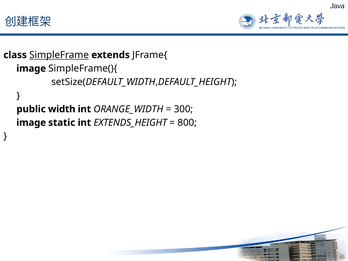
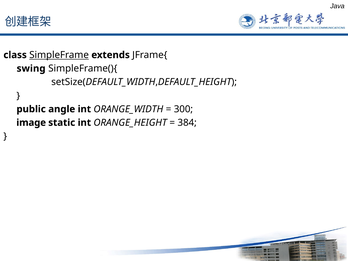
image: image -> swing (31, 68)
width: width -> angle (62, 109)
EXTENDS_HEIGHT: EXTENDS_HEIGHT -> ORANGE_HEIGHT (130, 123)
800: 800 -> 384 (187, 123)
